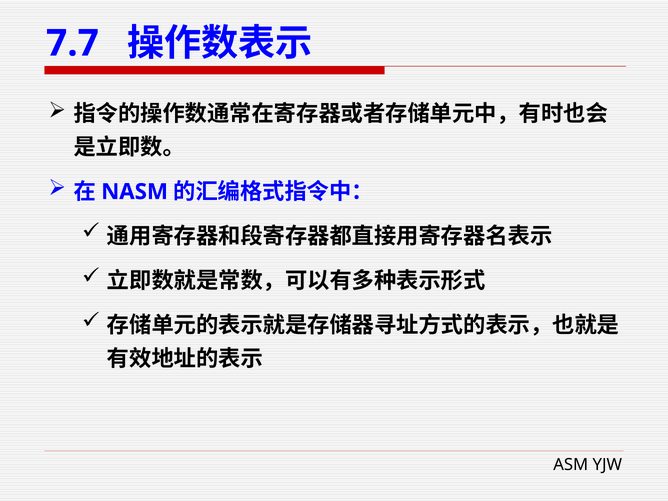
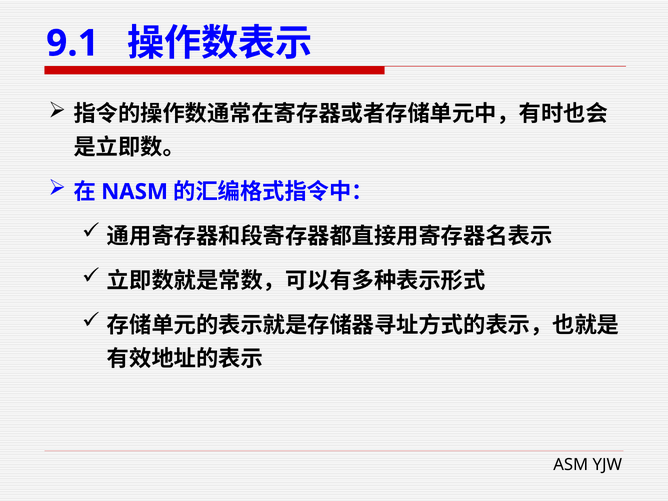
7.7: 7.7 -> 9.1 (73, 43)
